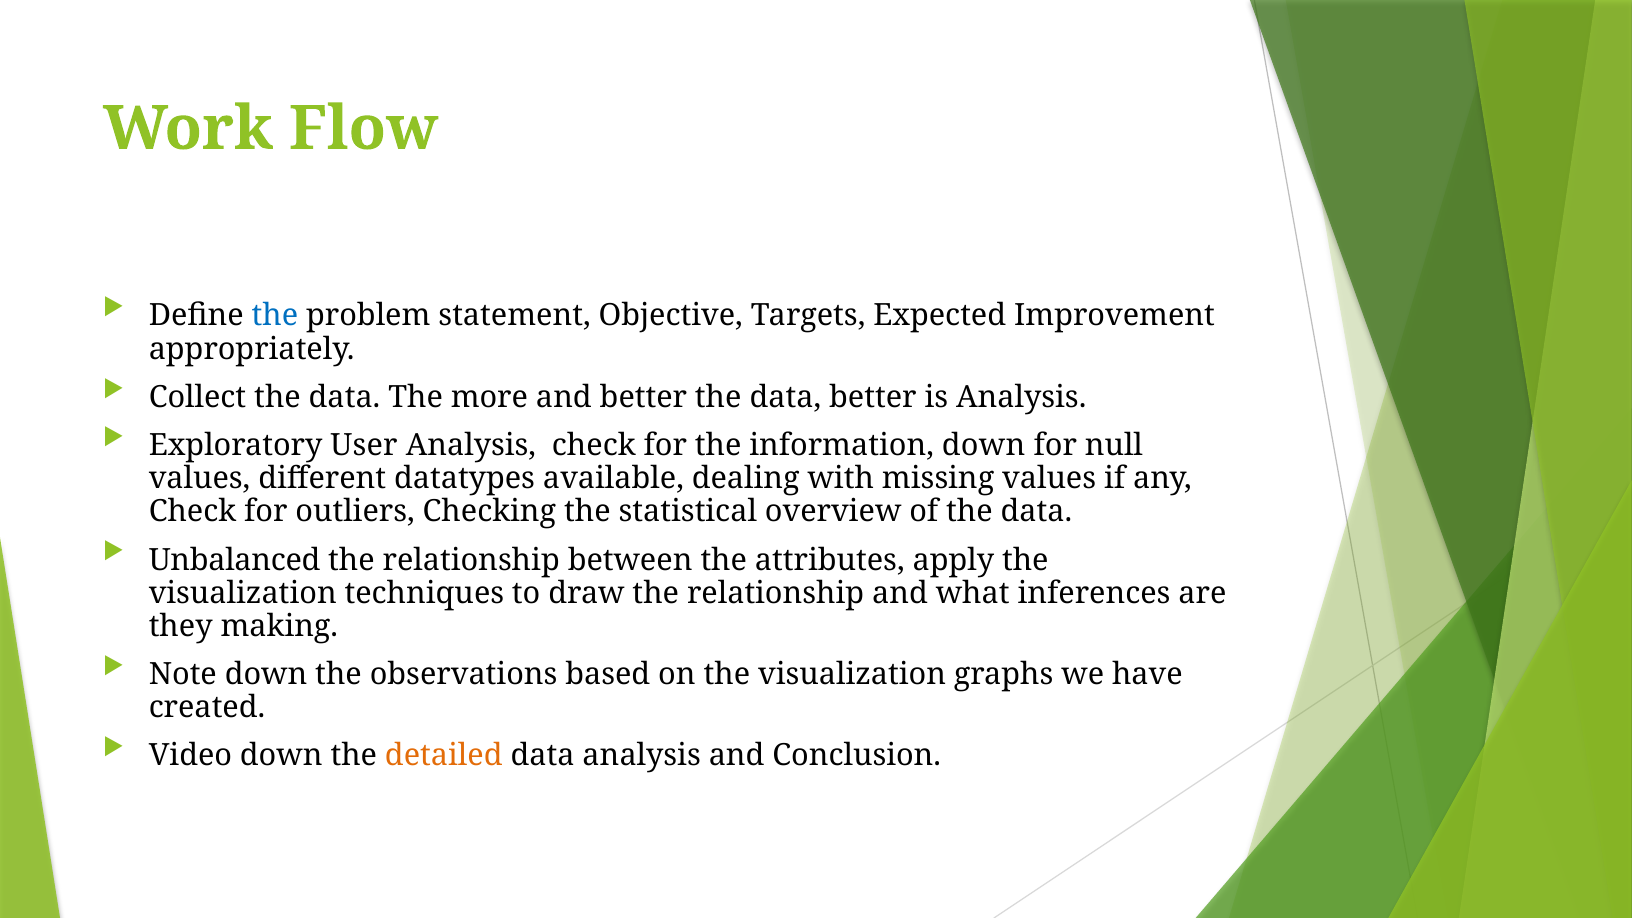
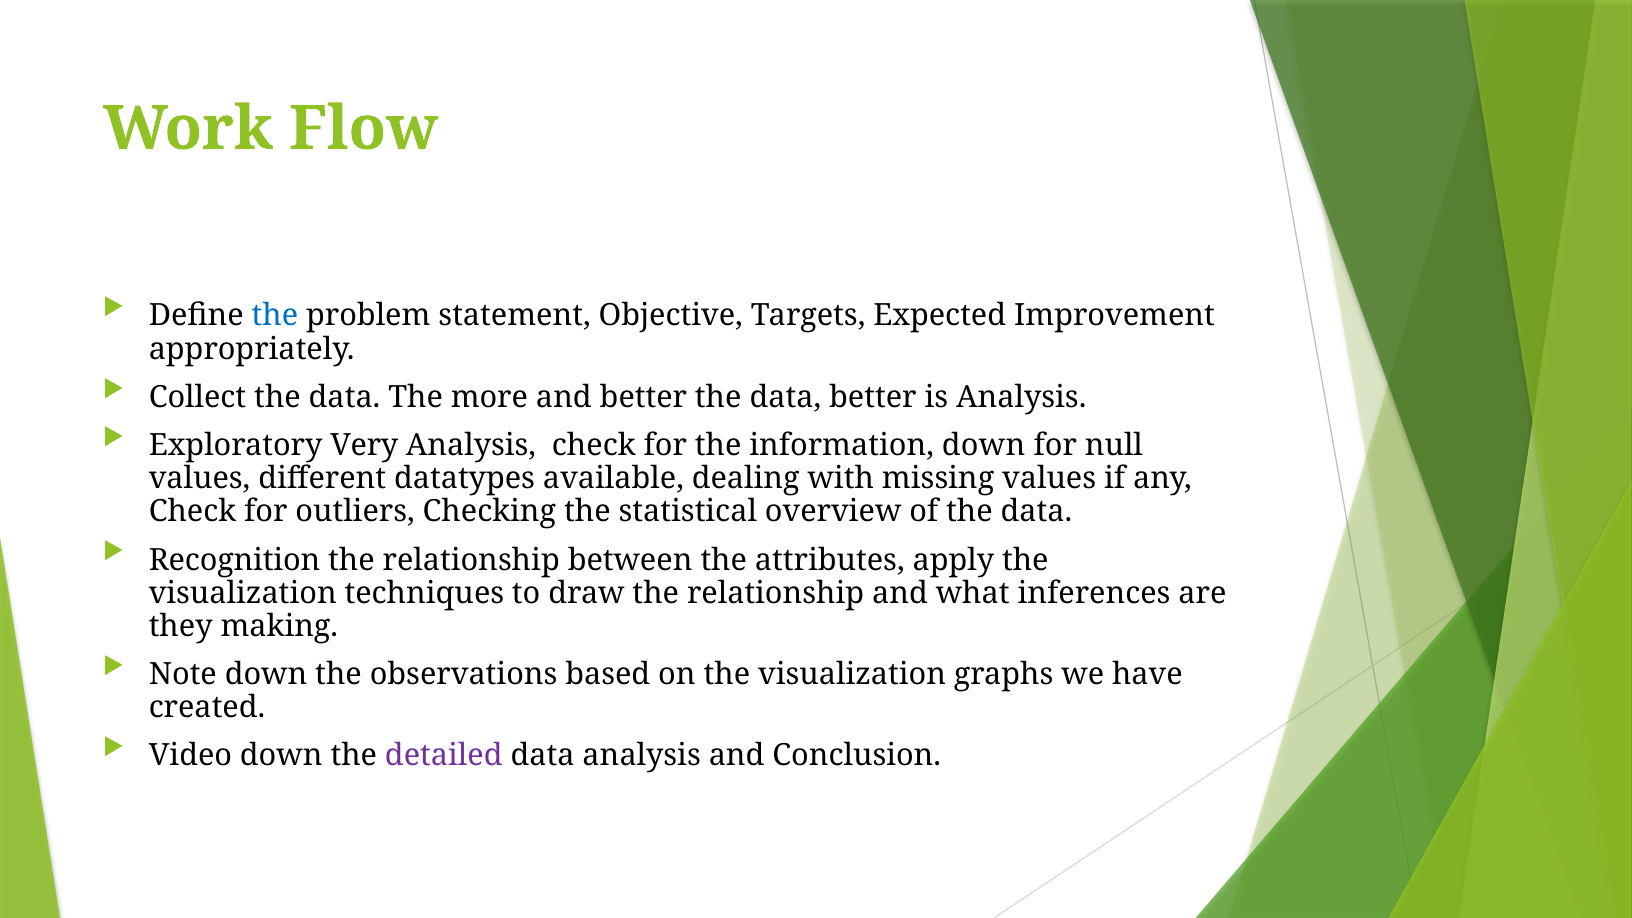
User: User -> Very (364, 446)
Unbalanced: Unbalanced -> Recognition (235, 560)
detailed colour: orange -> purple (444, 756)
